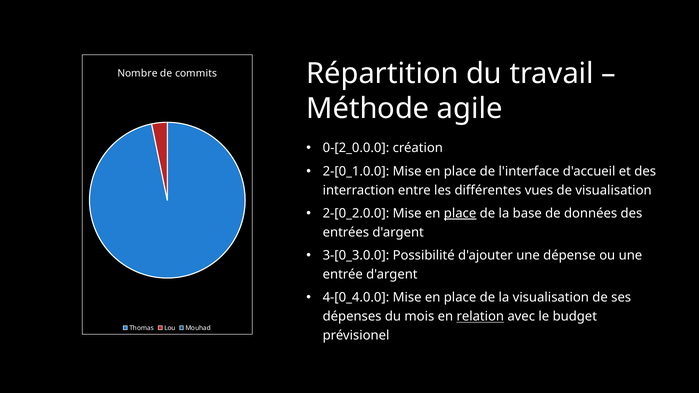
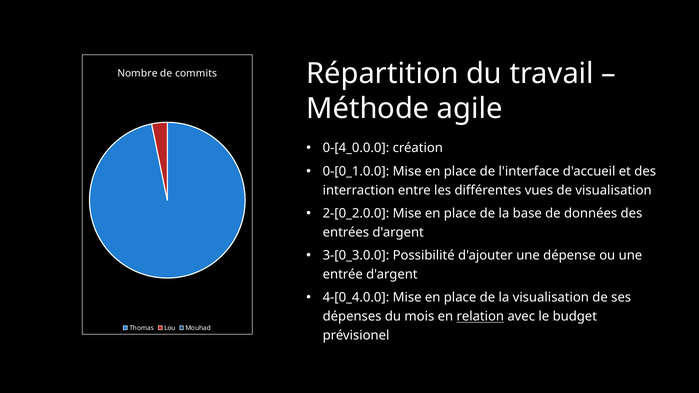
0-[2_0.0.0: 0-[2_0.0.0 -> 0-[4_0.0.0 (356, 148)
2-[0_1.0.0: 2-[0_1.0.0 -> 0-[0_1.0.0 (356, 171)
place underline: present -> none (460, 214)
